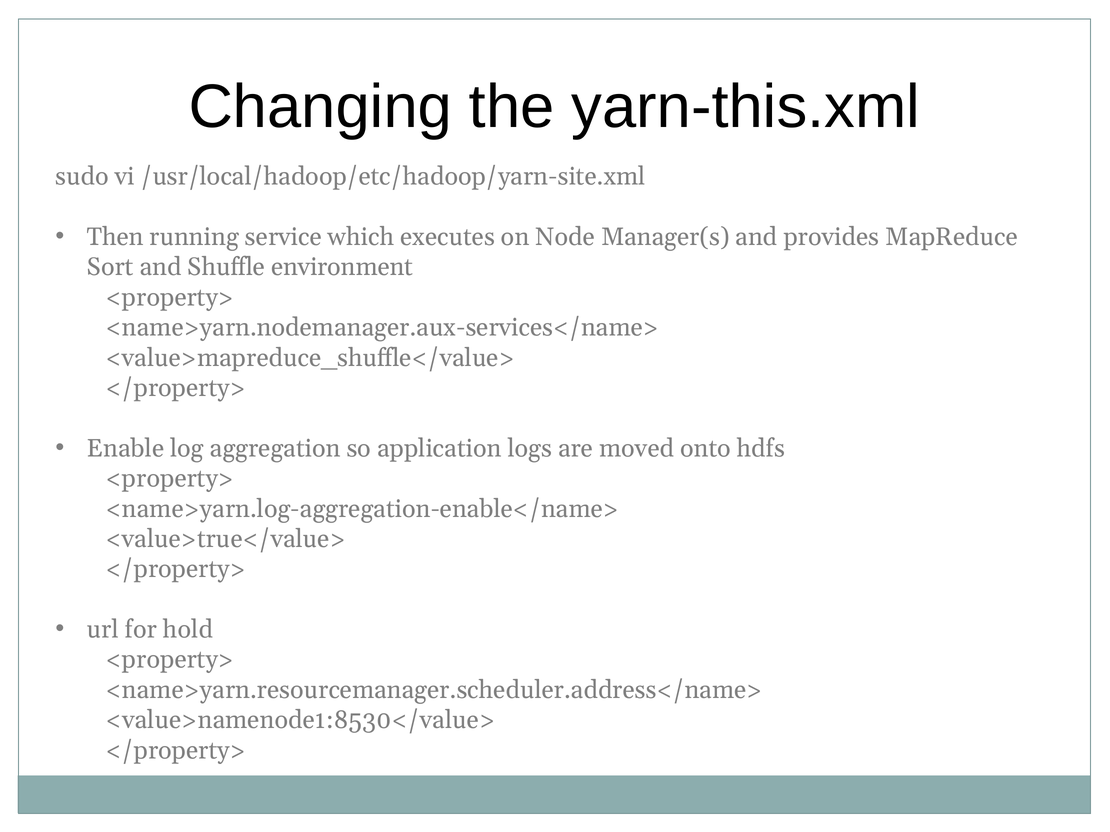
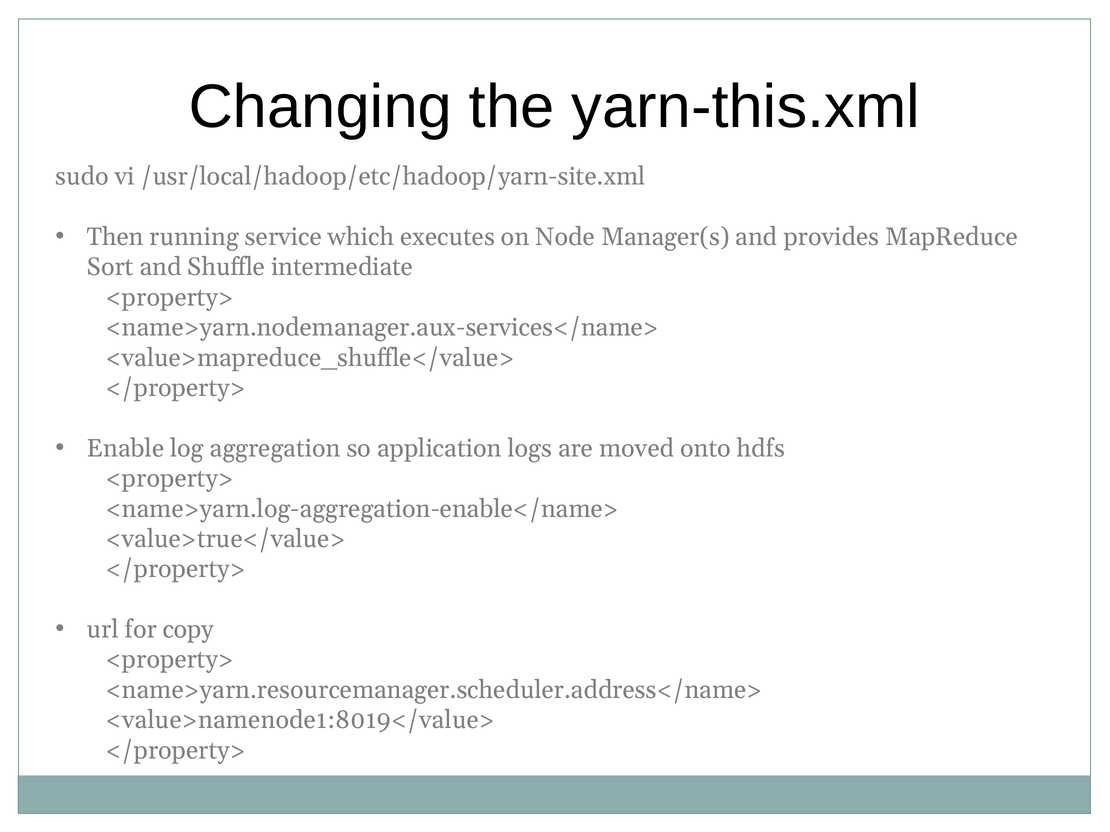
environment: environment -> intermediate (342, 267)
hold: hold -> copy (188, 630)
<value>namenode1:8530</value>: <value>namenode1:8530</value> -> <value>namenode1:8019</value> (300, 720)
